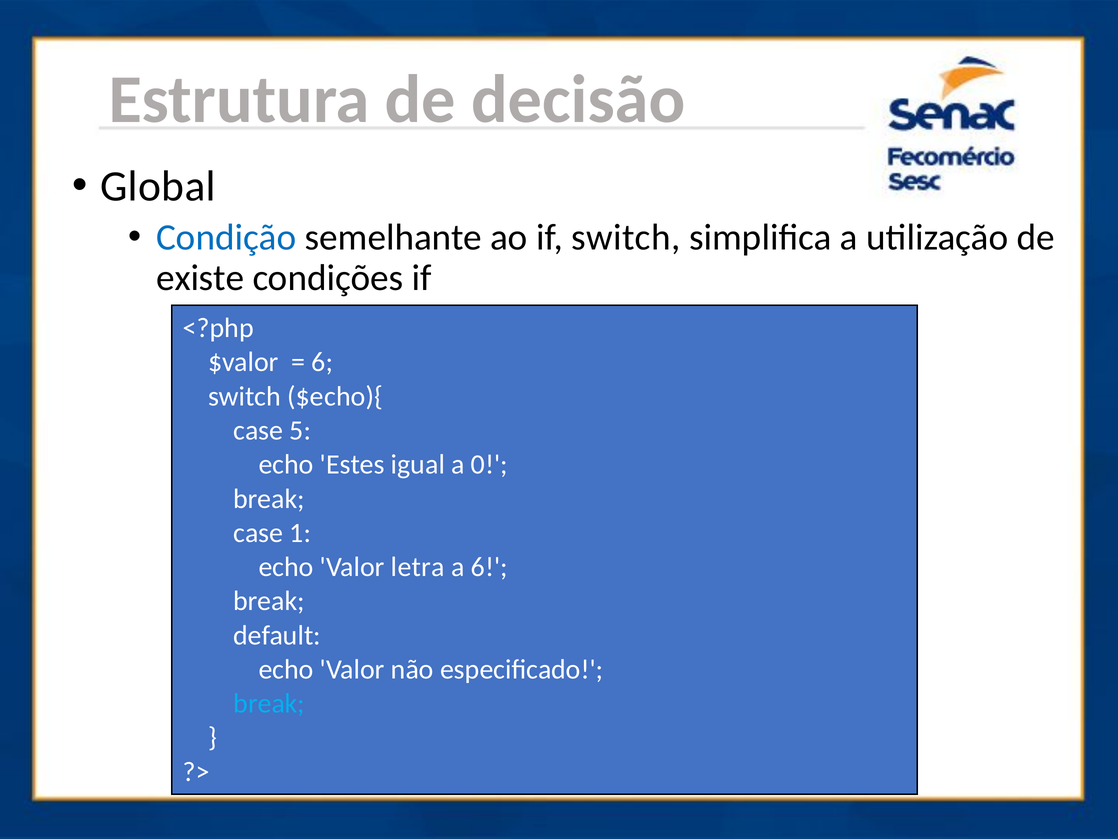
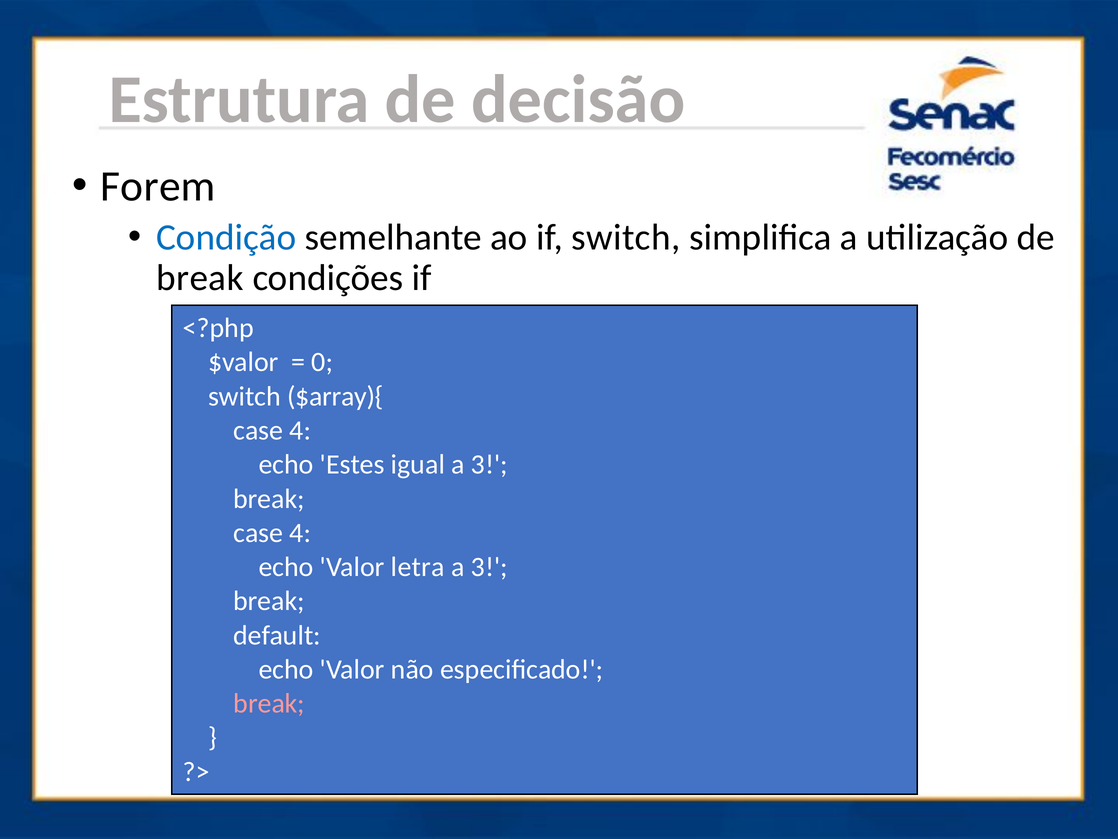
Global: Global -> Forem (158, 186)
existe: existe -> break (200, 278)
6: 6 -> 0 (322, 362)
$echo){: $echo){ -> $array){ (335, 396)
5: 5 -> 4 (300, 430)
igual a 0: 0 -> 3 (489, 464)
1: 1 -> 4 (300, 533)
6: 6 -> 3 (489, 567)
break colour: light blue -> pink (269, 703)
